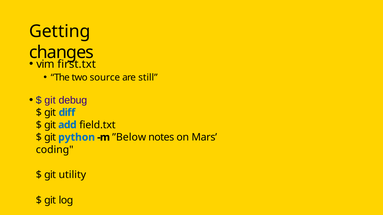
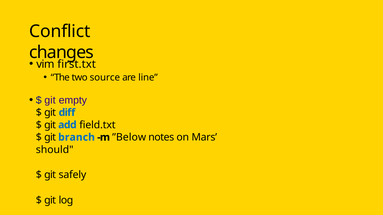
Getting: Getting -> Conflict (60, 31)
still: still -> line (148, 78)
debug: debug -> empty (73, 100)
python: python -> branch (77, 138)
coding: coding -> should (55, 150)
utility: utility -> safely (72, 175)
